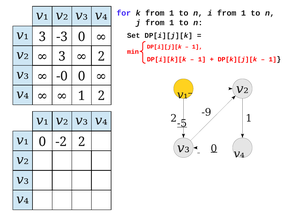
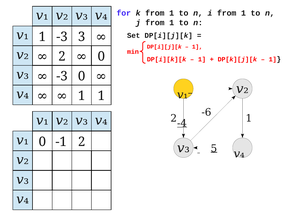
v₁ 3: 3 -> 1 (42, 37)
-3 0: 0 -> 3 (82, 37)
3: 3 -> 2 (62, 56)
2: 2 -> 0 (101, 56)
-0: -0 -> -3 (62, 76)
2: 2 -> 1 (101, 96)
-9: -9 -> -6 (206, 112)
-5: -5 -> -4 (182, 123)
-2: -2 -> -1 (61, 141)
v₃ 0: 0 -> 5 (214, 148)
